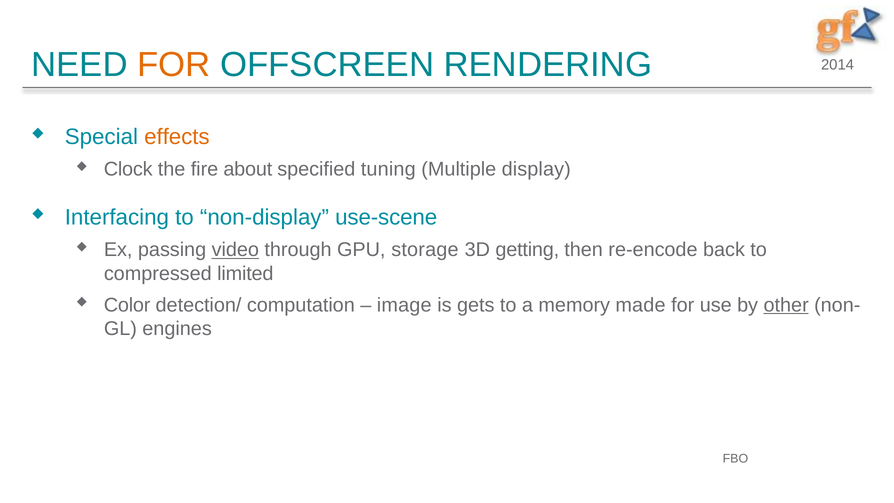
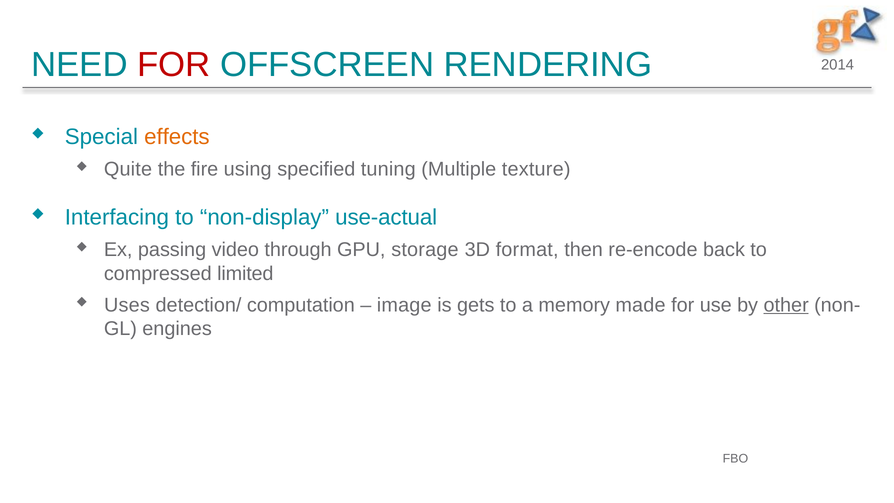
FOR colour: orange -> red (174, 65)
Clock: Clock -> Quite (128, 169)
about: about -> using (248, 169)
display: display -> texture (536, 169)
use-scene: use-scene -> use-actual (386, 217)
video underline: present -> none (235, 250)
getting: getting -> format (527, 250)
Color: Color -> Uses (127, 305)
